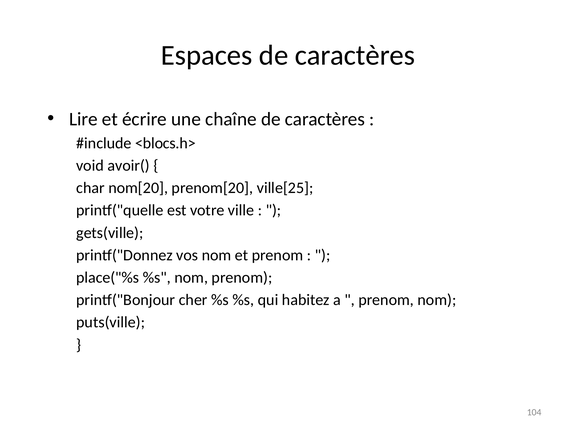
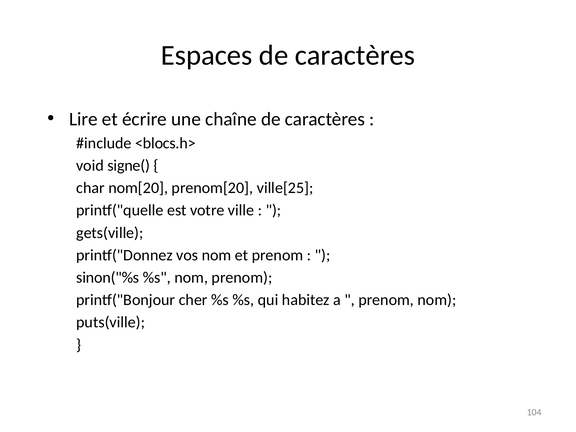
avoir(: avoir( -> signe( (129, 166)
place("%s: place("%s -> sinon("%s (108, 278)
